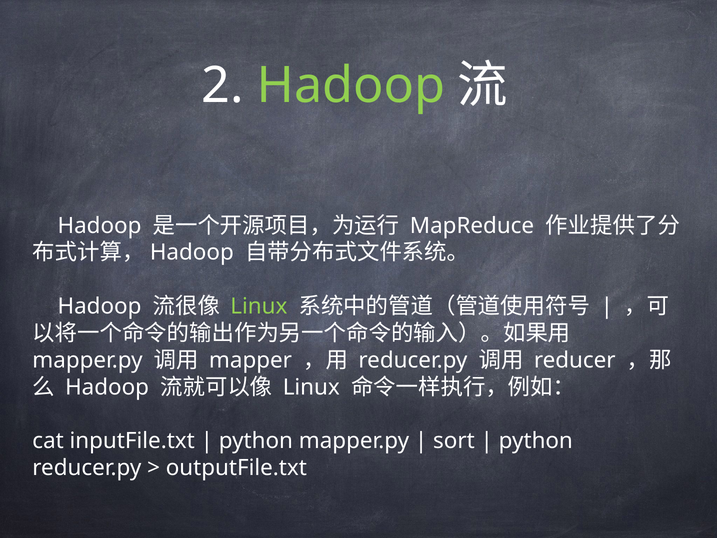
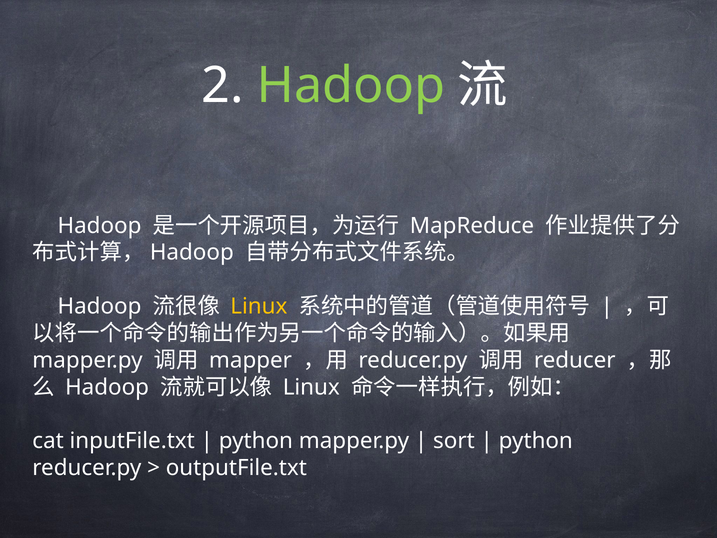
Linux colour: light green -> yellow (259, 306)
